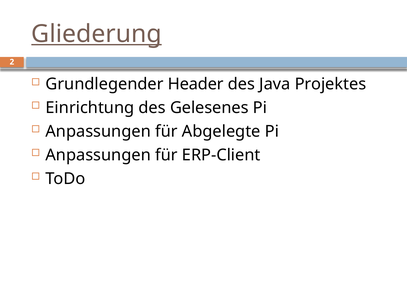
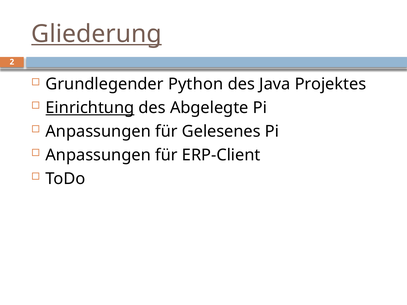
Header: Header -> Python (196, 84)
Einrichtung underline: none -> present (90, 108)
Gelesenes: Gelesenes -> Abgelegte (209, 108)
Abgelegte: Abgelegte -> Gelesenes (221, 131)
